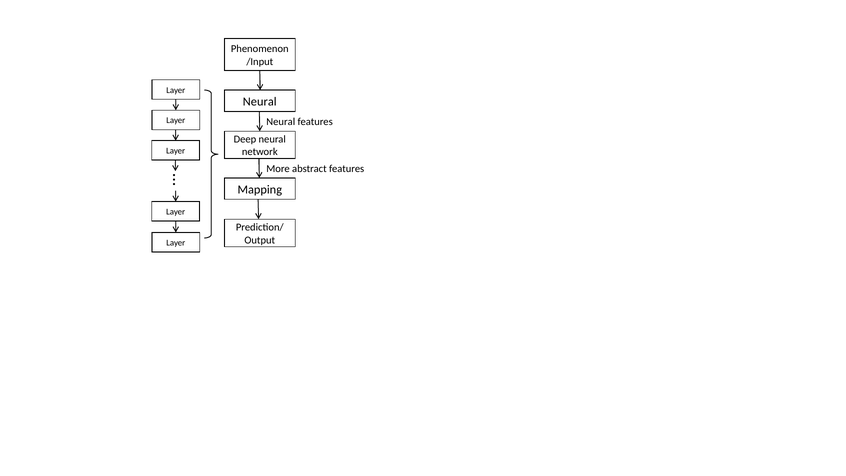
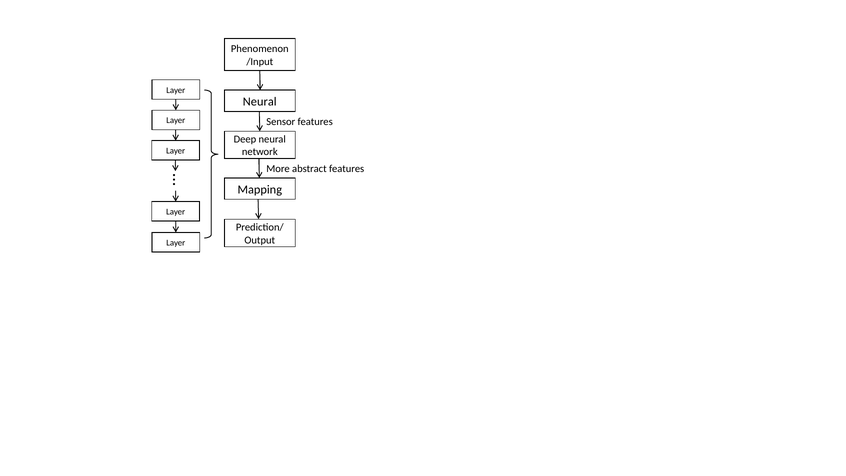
Neural: Neural -> Sensor (281, 122)
